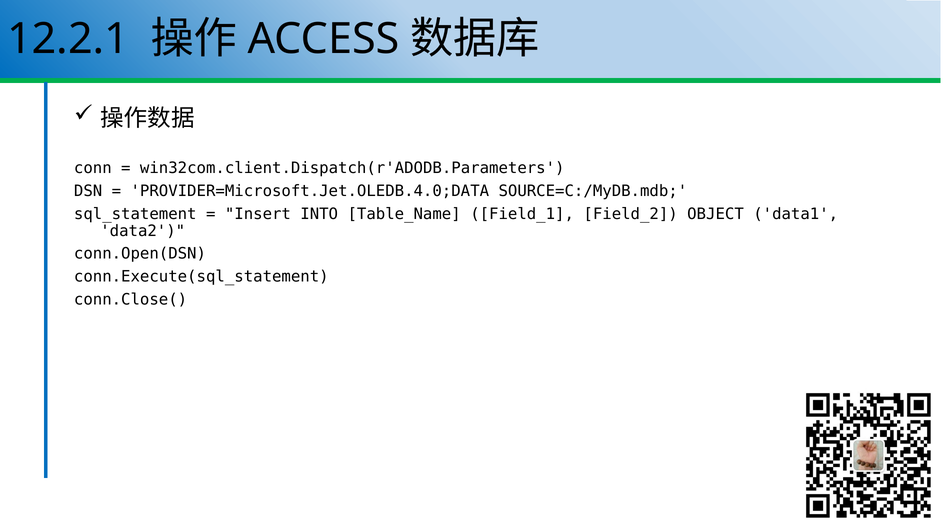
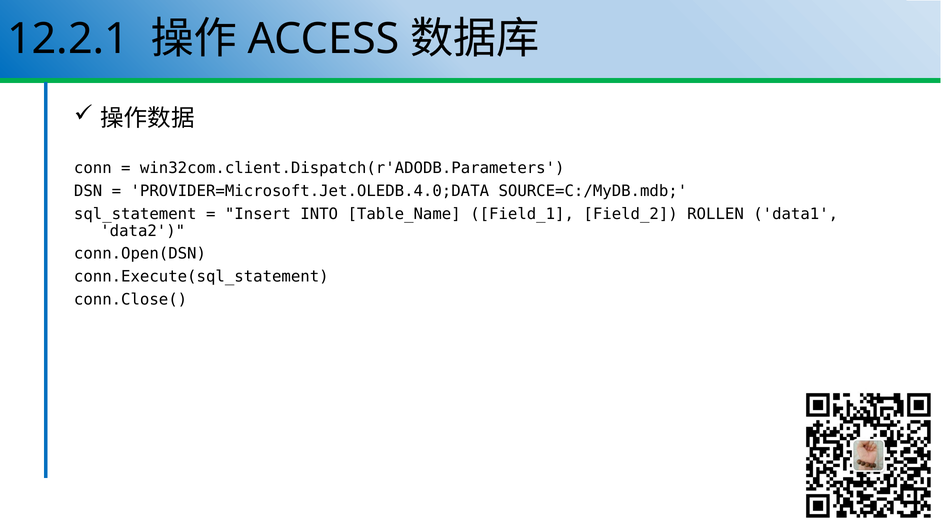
OBJECT: OBJECT -> ROLLEN (716, 214)
